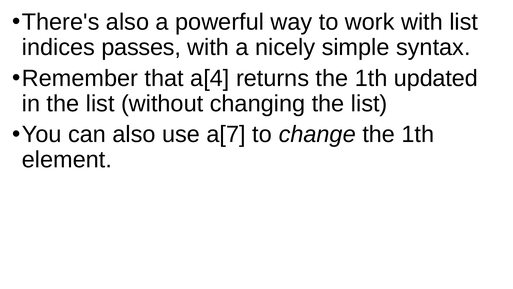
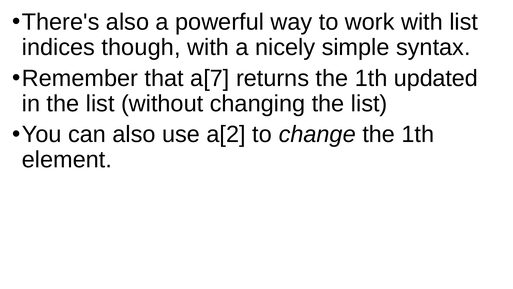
passes: passes -> though (141, 47)
a[4: a[4 -> a[7 (210, 78)
a[7: a[7 -> a[2 (226, 134)
